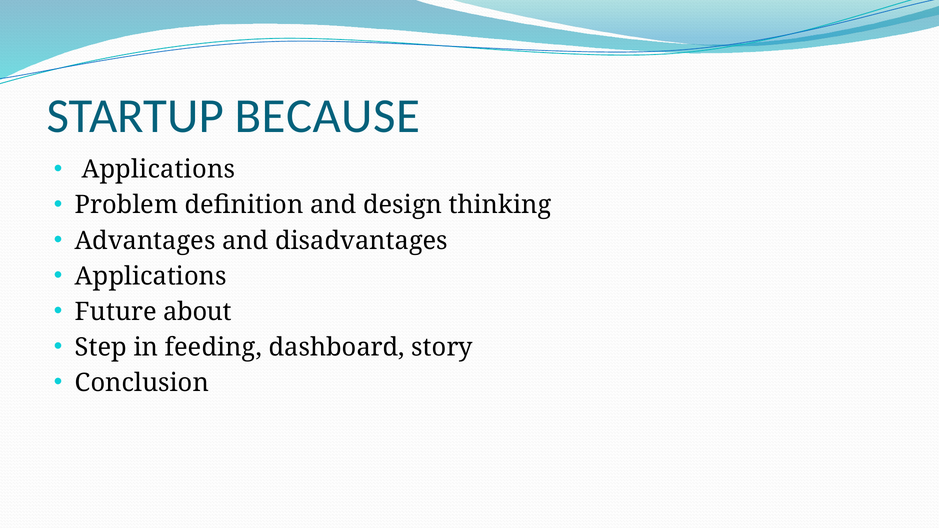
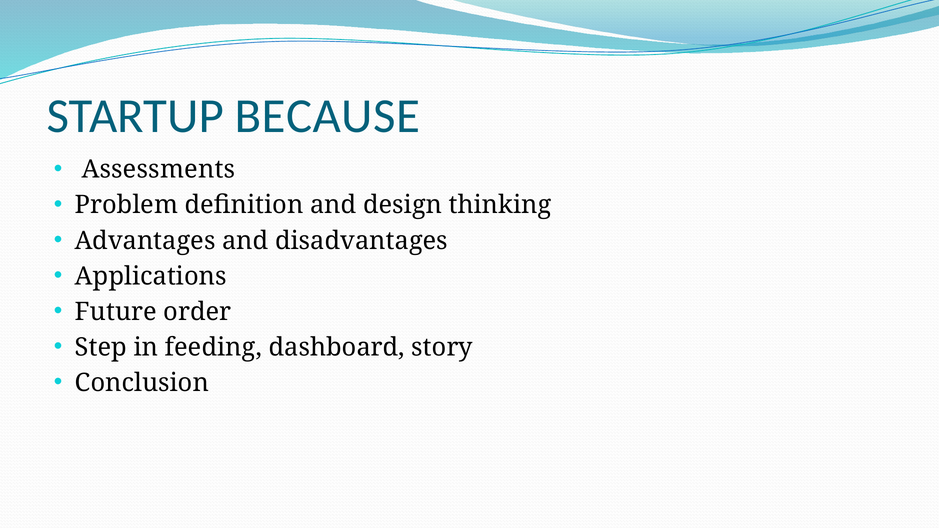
Applications: Applications -> Assessments (158, 170)
about: about -> order (197, 312)
